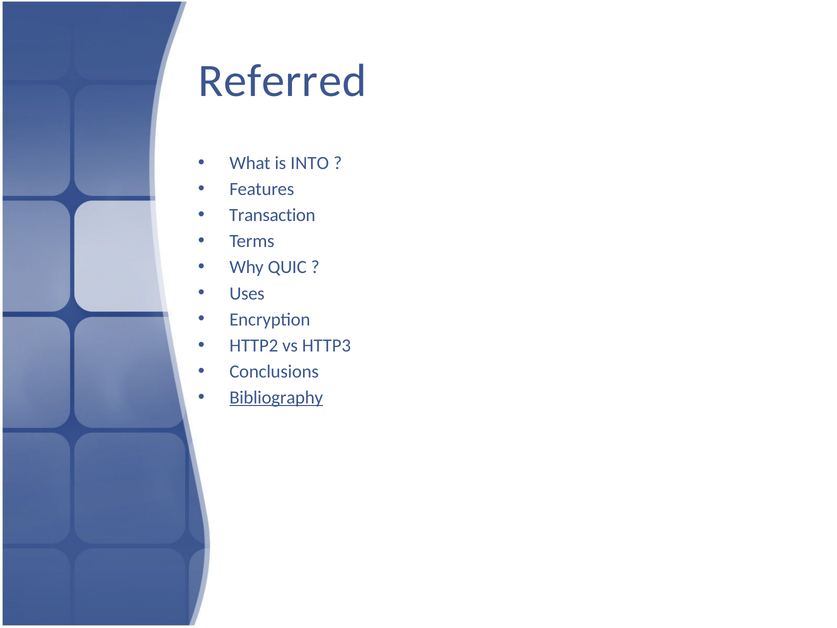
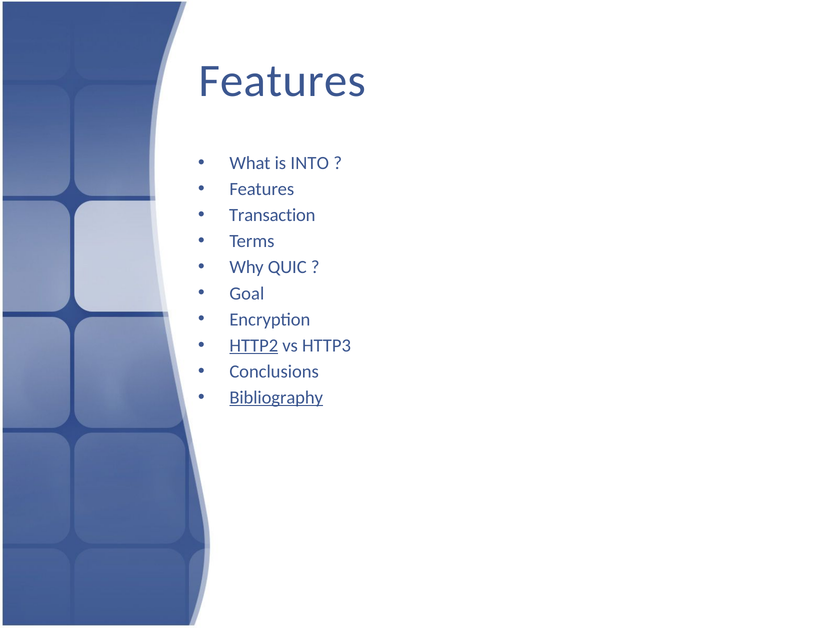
Referred: Referred -> Features (282, 81)
Uses: Uses -> Goal (247, 293)
HTTP2 underline: none -> present (254, 345)
